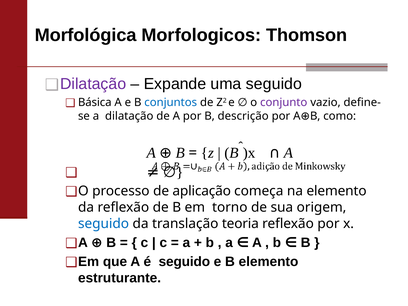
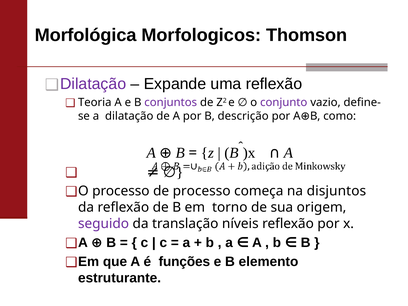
uma seguido: seguido -> reflexão (274, 84)
Básica: Básica -> Teoria (95, 102)
conjuntos colour: blue -> purple (171, 102)
de aplicação: aplicação -> processo (202, 191)
na elemento: elemento -> disjuntos (336, 191)
seguido colour: blue -> purple (104, 224)
teoria: teoria -> níveis (240, 224)
é seguido: seguido -> funções (184, 262)
